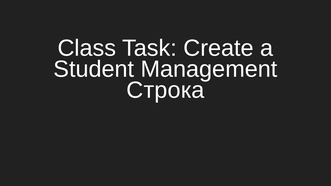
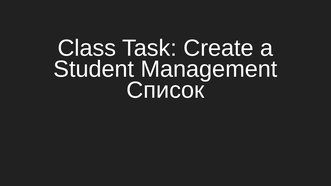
Строка: Строка -> Список (165, 90)
